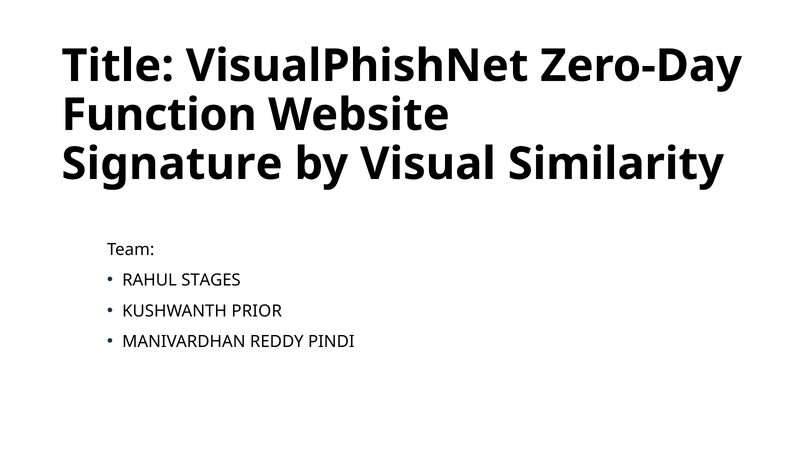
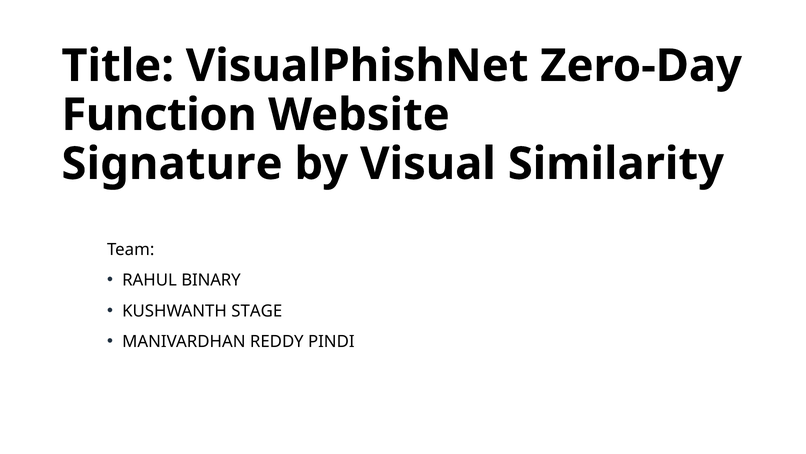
STAGES: STAGES -> BINARY (211, 280)
PRIOR: PRIOR -> STAGE (257, 311)
